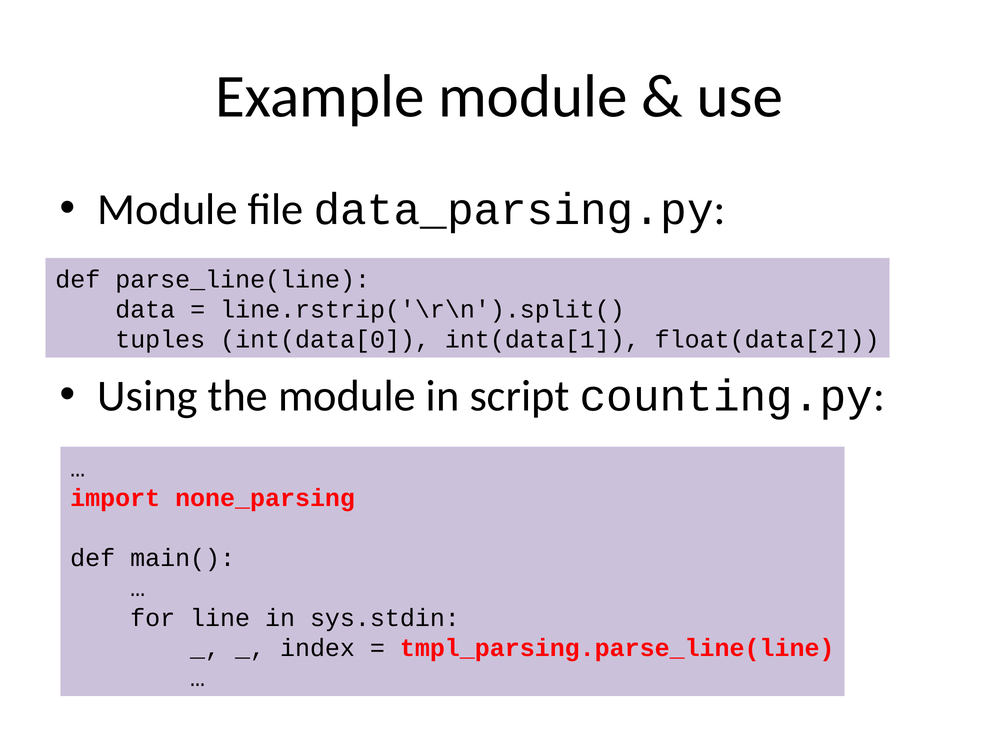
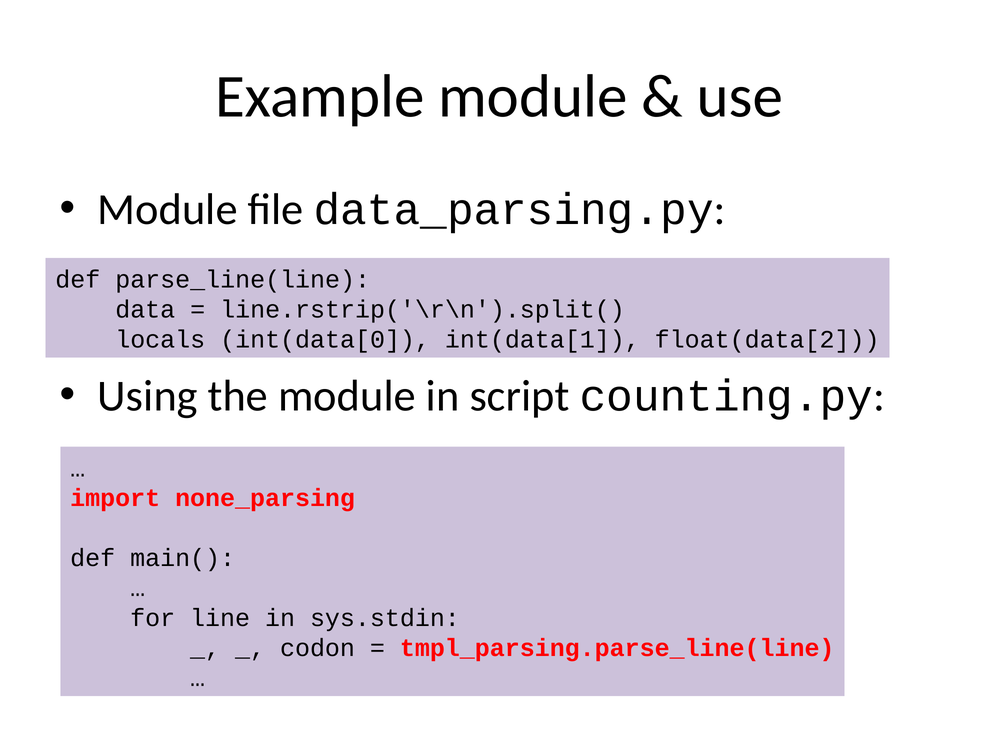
tuples: tuples -> locals (160, 340)
index: index -> codon (317, 648)
